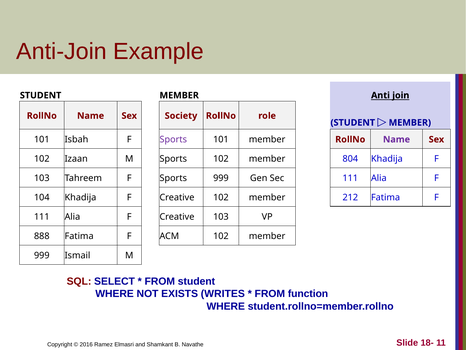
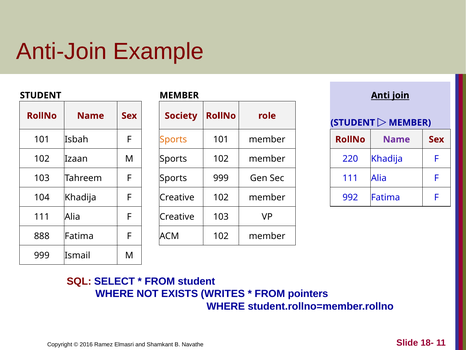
Sports colour: purple -> orange (173, 139)
804: 804 -> 220 (350, 159)
212: 212 -> 992 (350, 197)
function: function -> pointers (308, 293)
